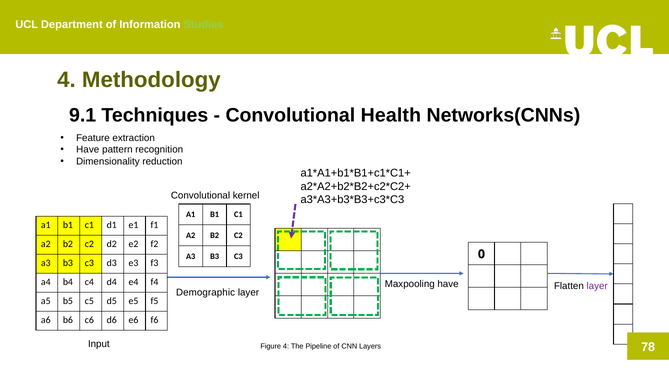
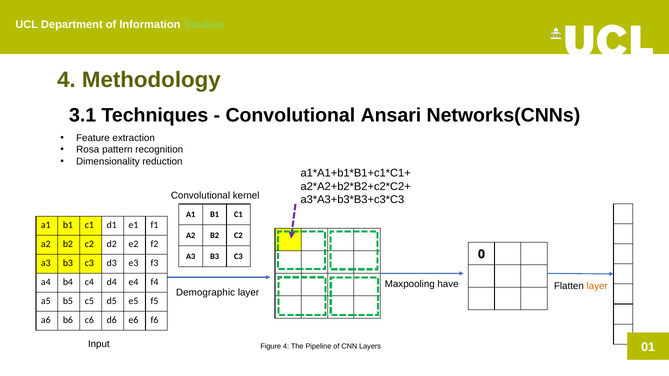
9.1: 9.1 -> 3.1 (83, 115)
Health: Health -> Ansari (391, 115)
Have: Have -> Rosa (88, 150)
layer colour: purple -> orange (597, 286)
78: 78 -> 01 (648, 347)
